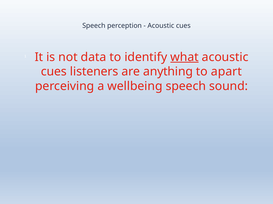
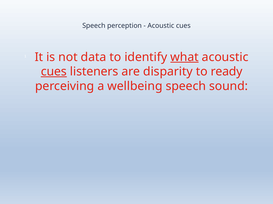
cues underline: none -> present (54, 72)
anything: anything -> disparity (168, 72)
apart: apart -> ready (227, 72)
